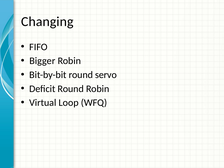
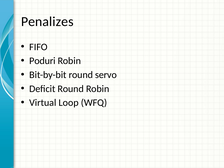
Changing: Changing -> Penalizes (47, 22)
Bigger: Bigger -> Poduri (42, 61)
